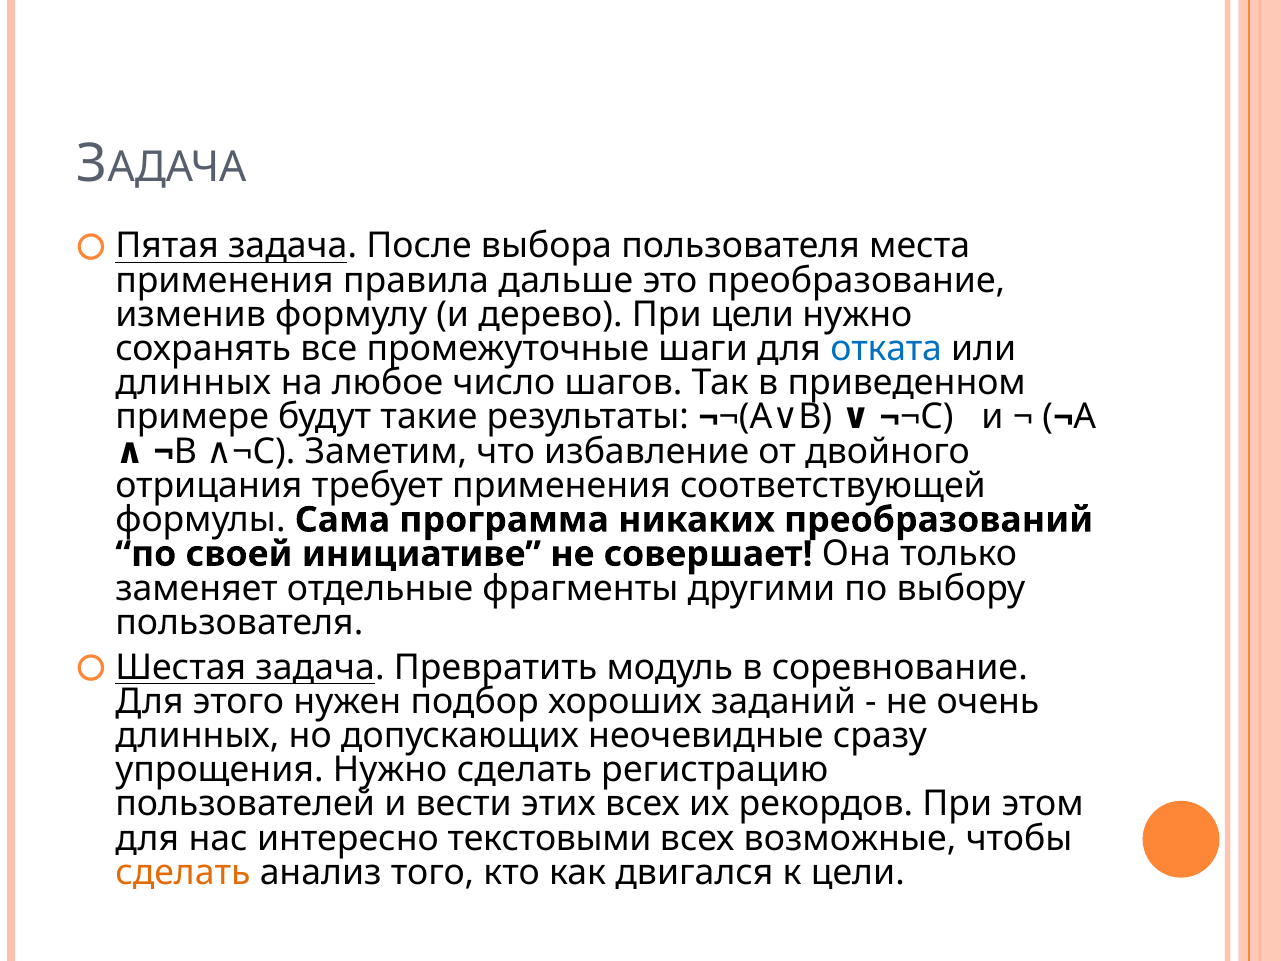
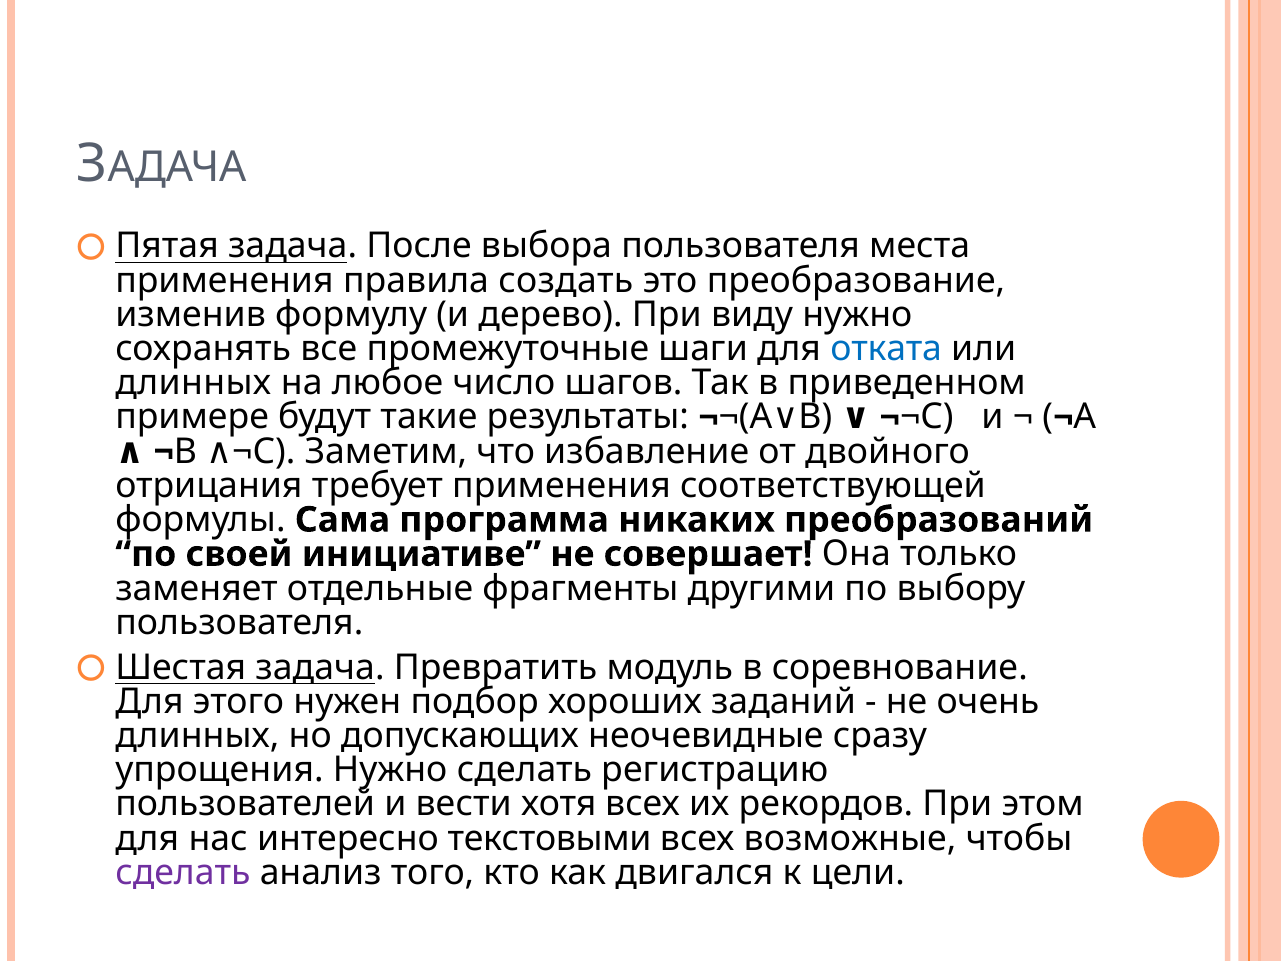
дальше: дальше -> создать (566, 280)
При цели: цели -> виду (752, 315)
этих: этих -> хотя (559, 804)
сделать colour: orange -> purple (183, 872)
